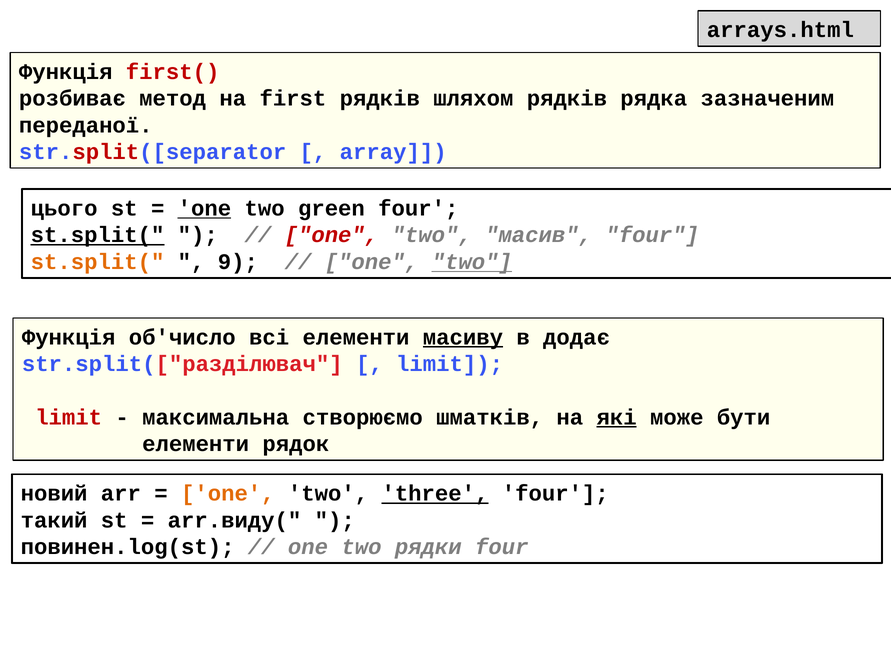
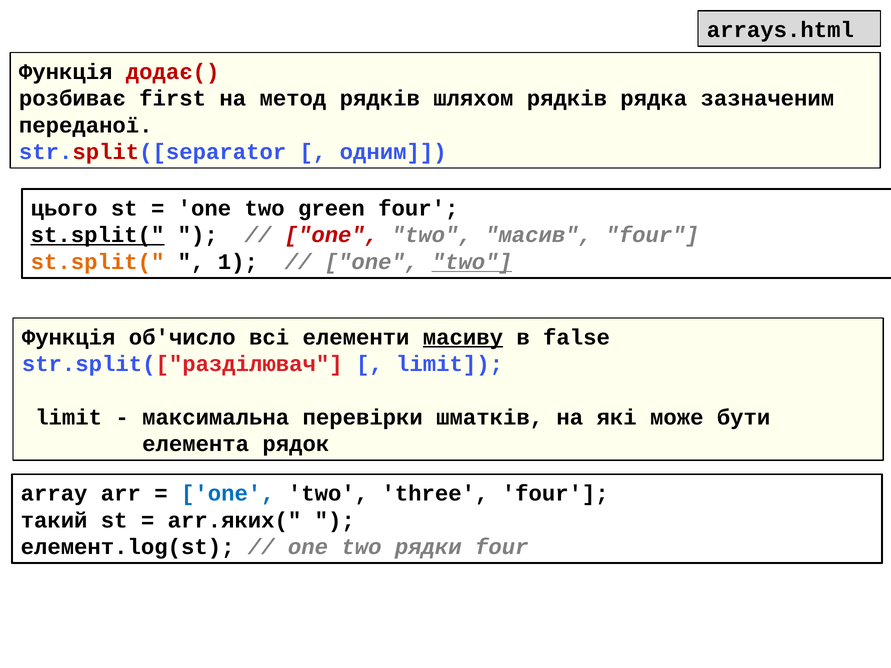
first(: first( -> додає( (173, 72)
метод: метод -> first (173, 99)
first: first -> метод (293, 99)
аrray: аrray -> одним (393, 152)
one underline: present -> none (204, 208)
9: 9 -> 1 (238, 262)
додає: додає -> false (577, 337)
limit colour: red -> black (69, 417)
створюємо: створюємо -> перевірки (363, 417)
які underline: present -> none (617, 417)
елементи: елементи -> елементa (196, 444)
новий: новий -> array (54, 494)
one colour: orange -> blue (228, 494)
three underline: present -> none (435, 494)
arr.виду(: arr.виду( -> arr.яких( (235, 520)
повинен.log(st: повинен.log(st -> елемент.log(st (128, 547)
